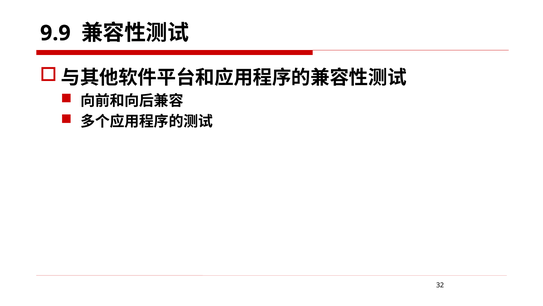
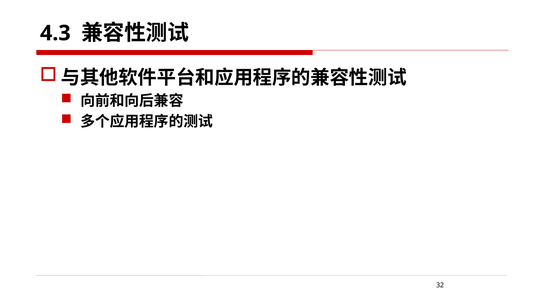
9.9: 9.9 -> 4.3 (55, 33)
